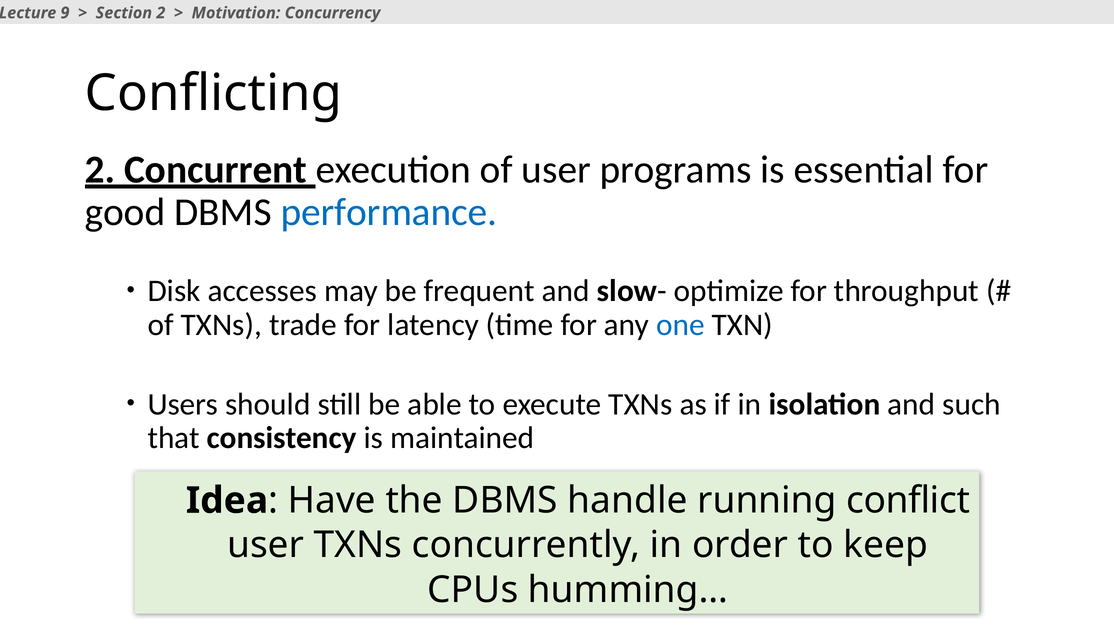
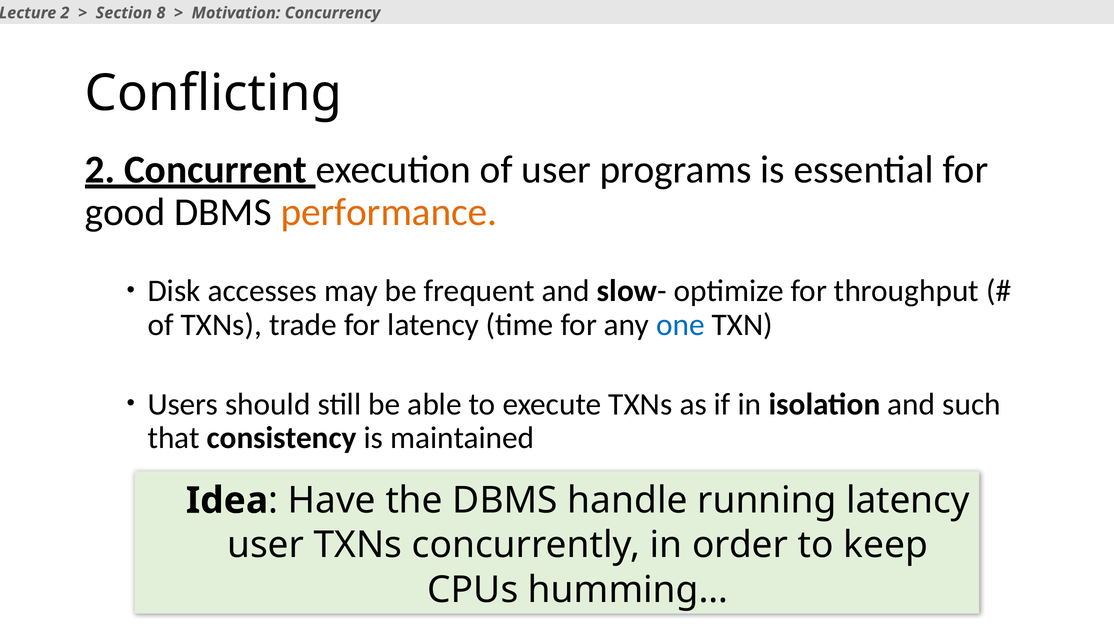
Lecture 9: 9 -> 2 (65, 13)
Section 2: 2 -> 8 (161, 13)
performance colour: blue -> orange (389, 212)
running conflict: conflict -> latency (908, 500)
